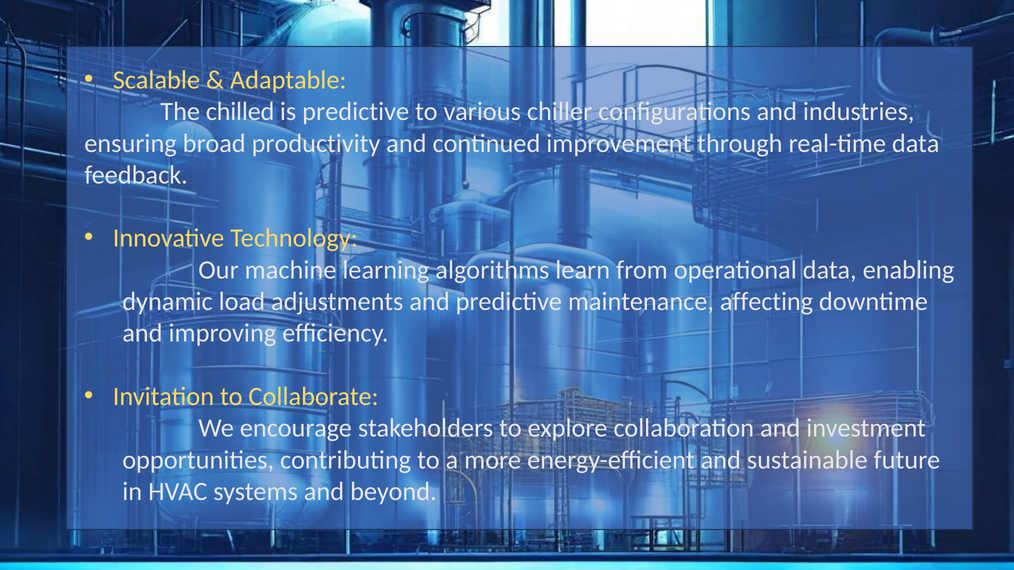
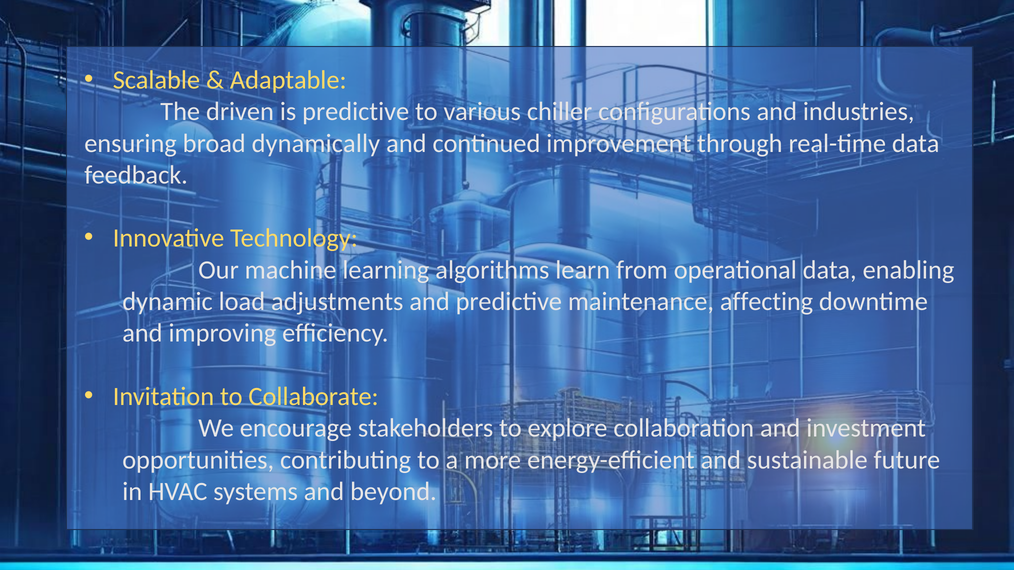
chilled: chilled -> driven (240, 112)
productivity: productivity -> dynamically (316, 143)
